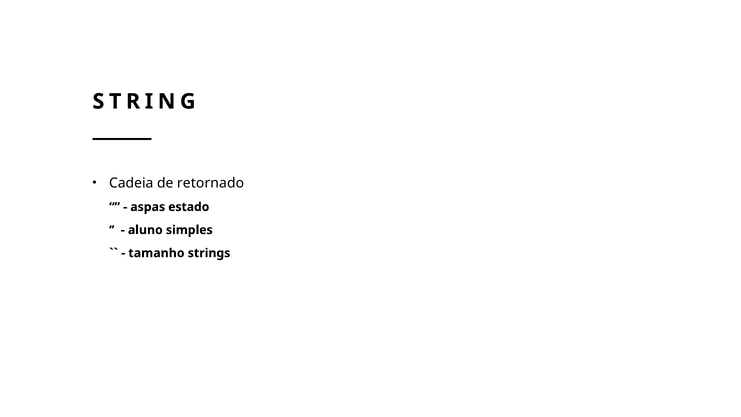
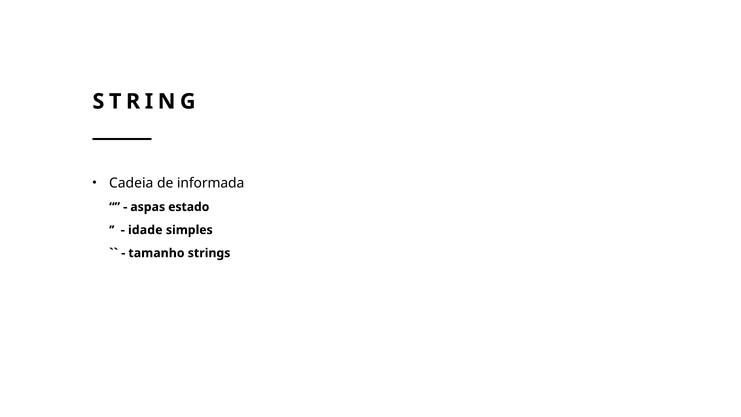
retornado: retornado -> informada (211, 183)
aluno: aluno -> idade (145, 230)
